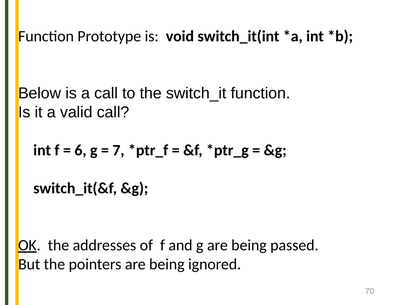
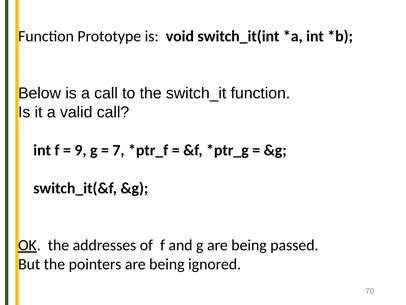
6: 6 -> 9 (80, 150)
